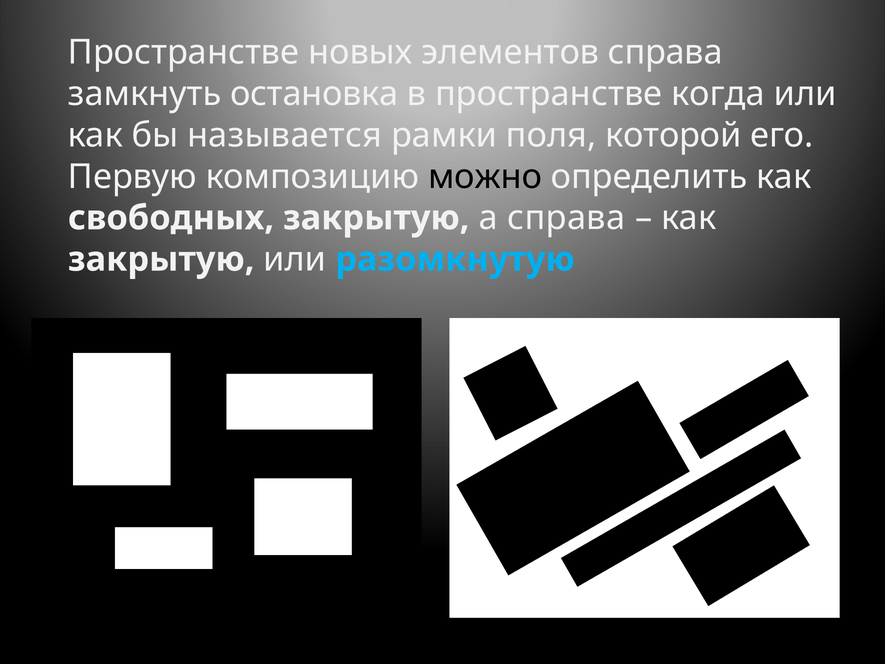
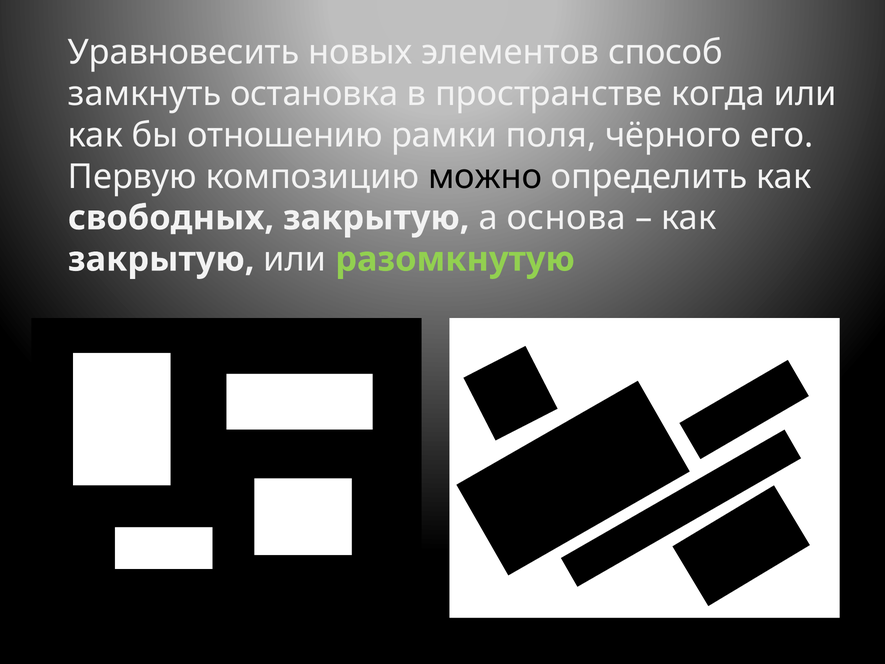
Пространстве: Пространстве -> Уравновесить (184, 53)
элементов справа: справа -> способ (665, 53)
называется: называется -> отношению (285, 135)
которой: которой -> чёрного (673, 135)
а справа: справа -> основа (566, 218)
разомкнутую colour: light blue -> light green (455, 259)
